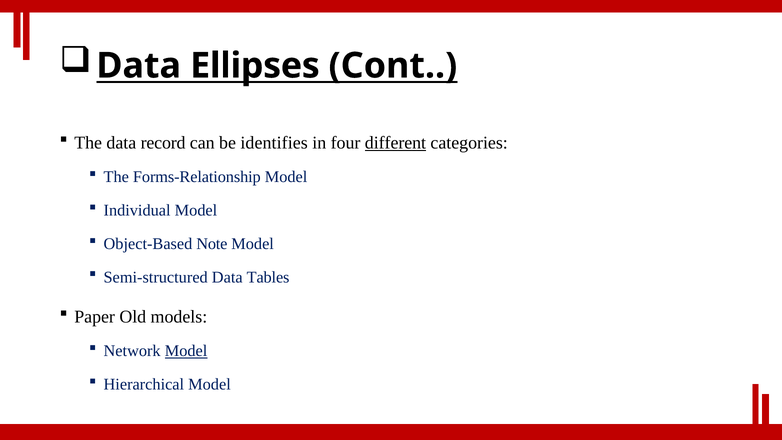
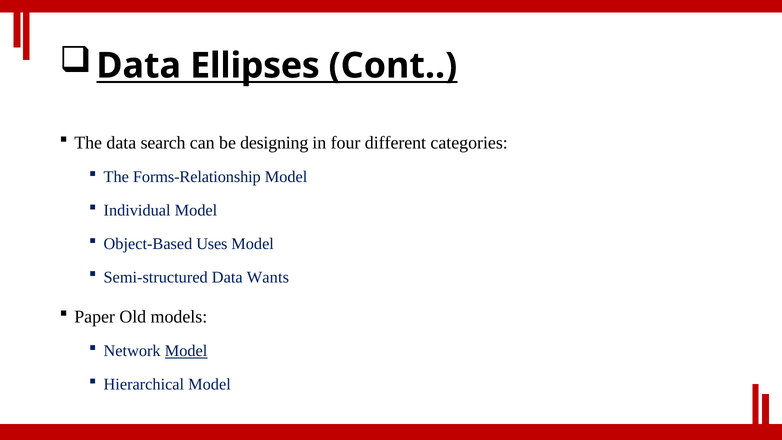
record: record -> search (163, 143)
identifies: identifies -> designing (274, 143)
different underline: present -> none (395, 143)
Note: Note -> Uses (212, 244)
Tables: Tables -> Wants (268, 277)
